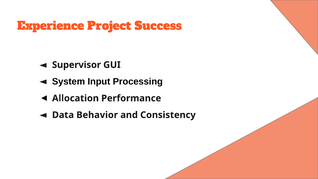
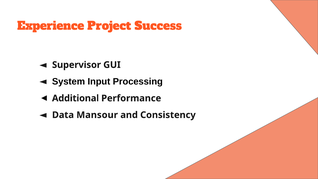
Allocation: Allocation -> Additional (76, 98)
Behavior: Behavior -> Mansour (97, 115)
